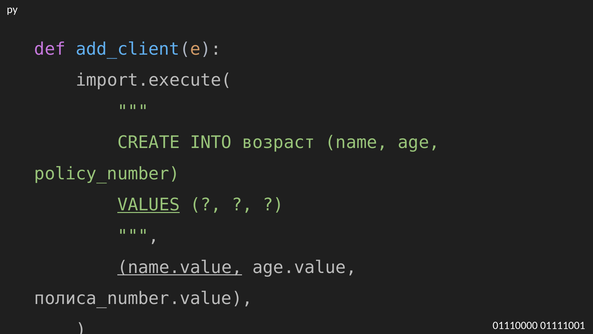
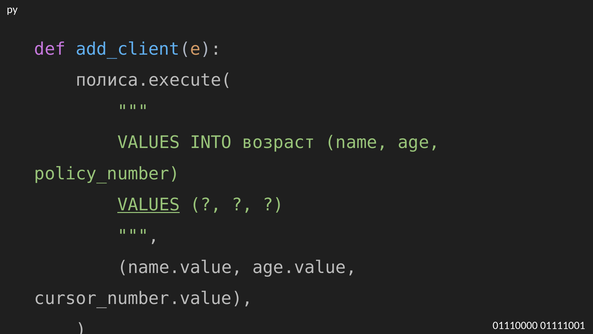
import.execute(: import.execute( -> полиса.execute( (154, 80)
CREATE: CREATE -> VALUES (149, 142)
name.value underline: present -> none (180, 267)
полиса_number.value: полиса_number.value -> cursor_number.value (143, 298)
